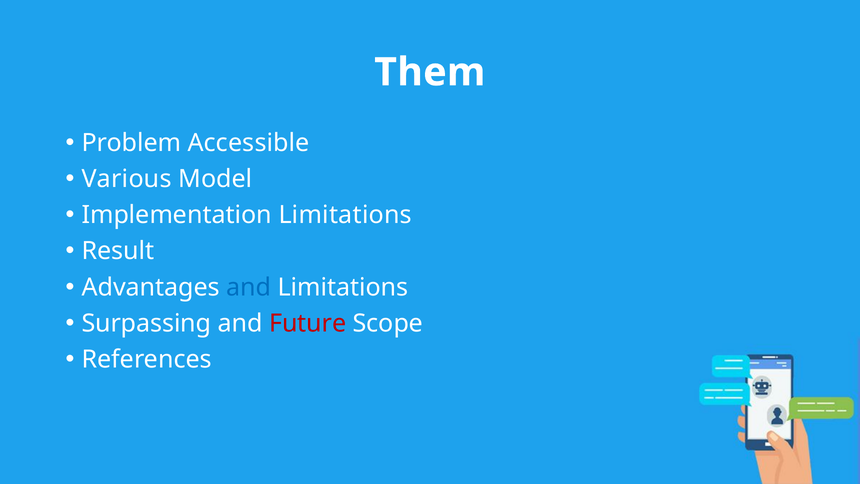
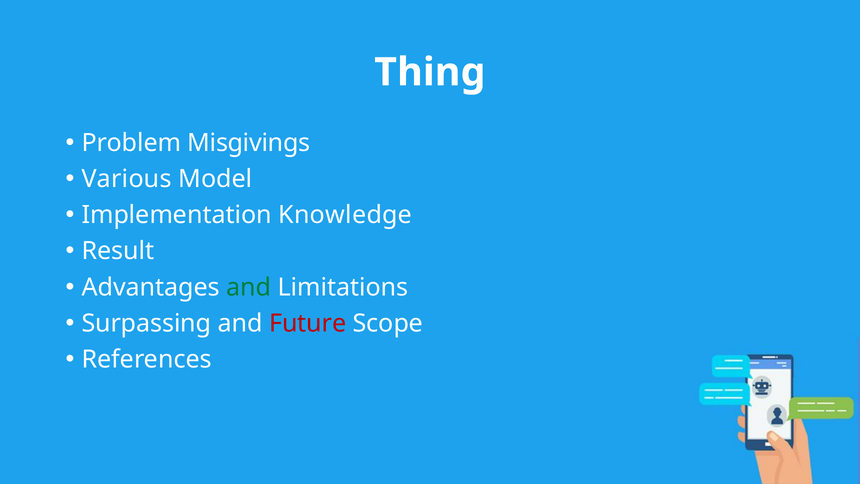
Them: Them -> Thing (430, 72)
Accessible: Accessible -> Misgivings (249, 143)
Implementation Limitations: Limitations -> Knowledge (345, 215)
and colour: blue -> green (249, 287)
